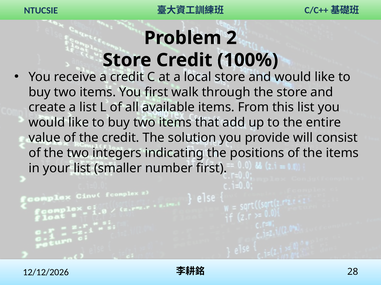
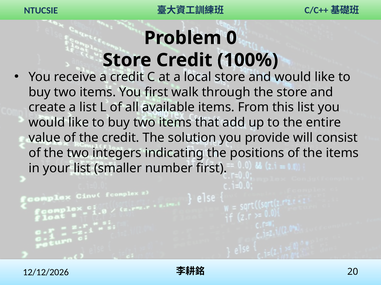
2: 2 -> 0 (232, 38)
28: 28 -> 20 (353, 272)
